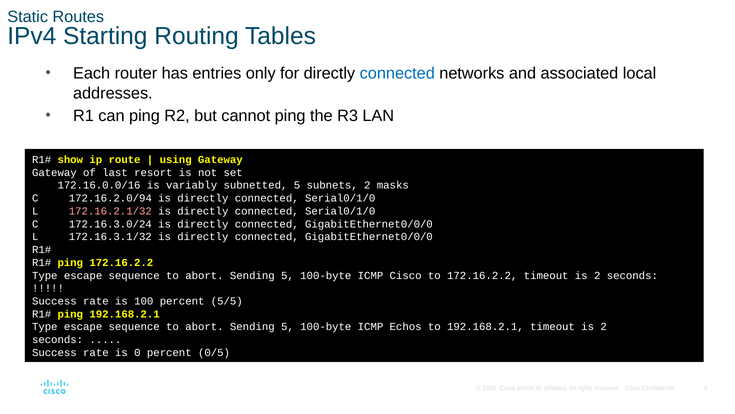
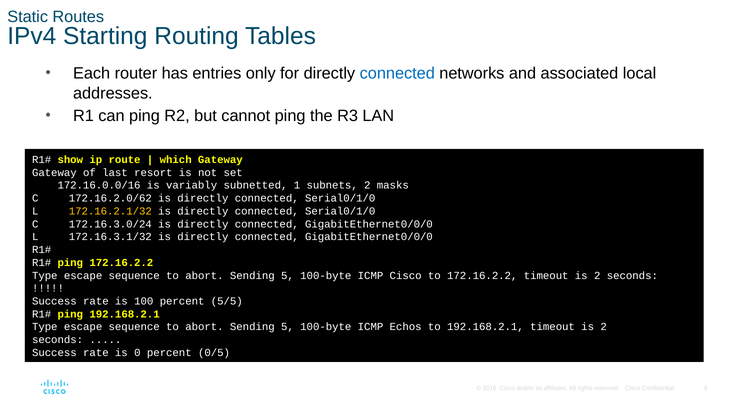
using: using -> which (176, 159)
subnetted 5: 5 -> 1 (297, 185)
172.16.2.0/94: 172.16.2.0/94 -> 172.16.2.0/62 (110, 198)
172.16.2.1/32 colour: pink -> yellow (110, 211)
